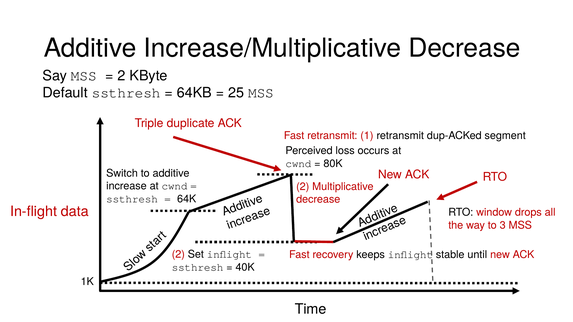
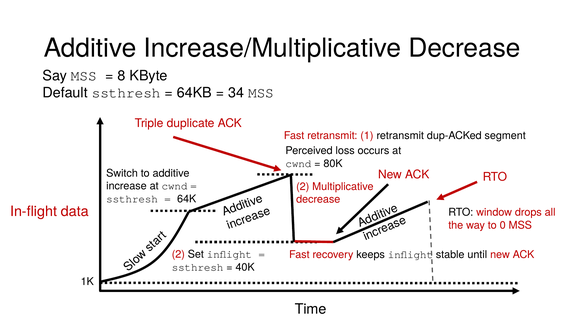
2: 2 -> 8 (122, 76)
25: 25 -> 34 (236, 93)
3: 3 -> 0 (503, 226)
